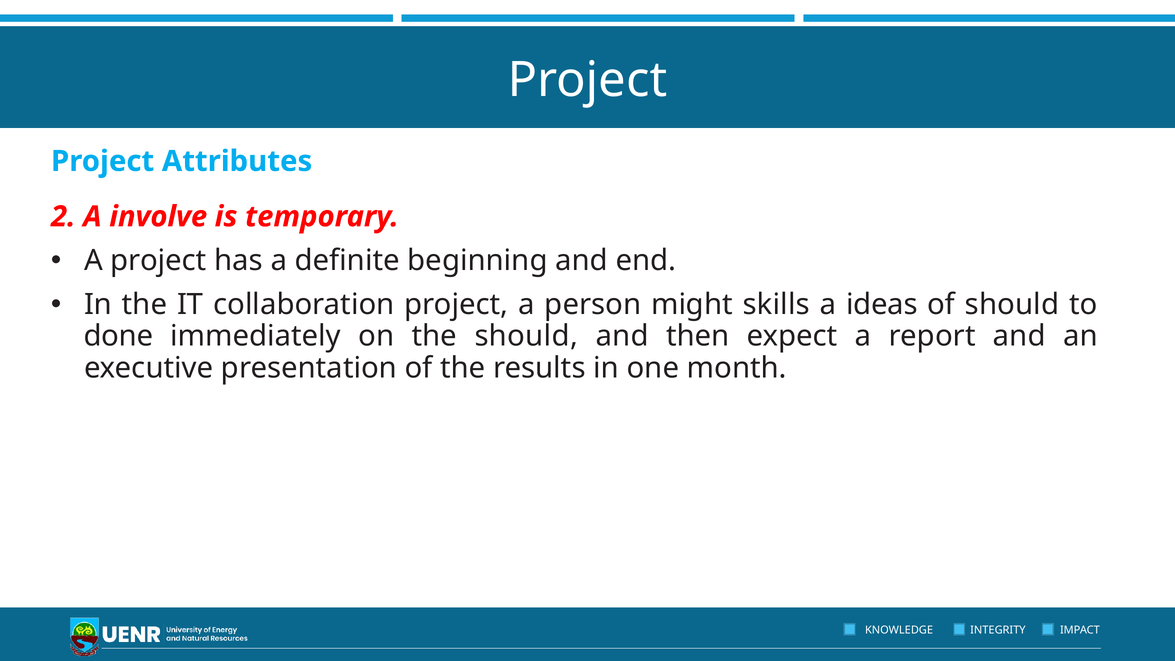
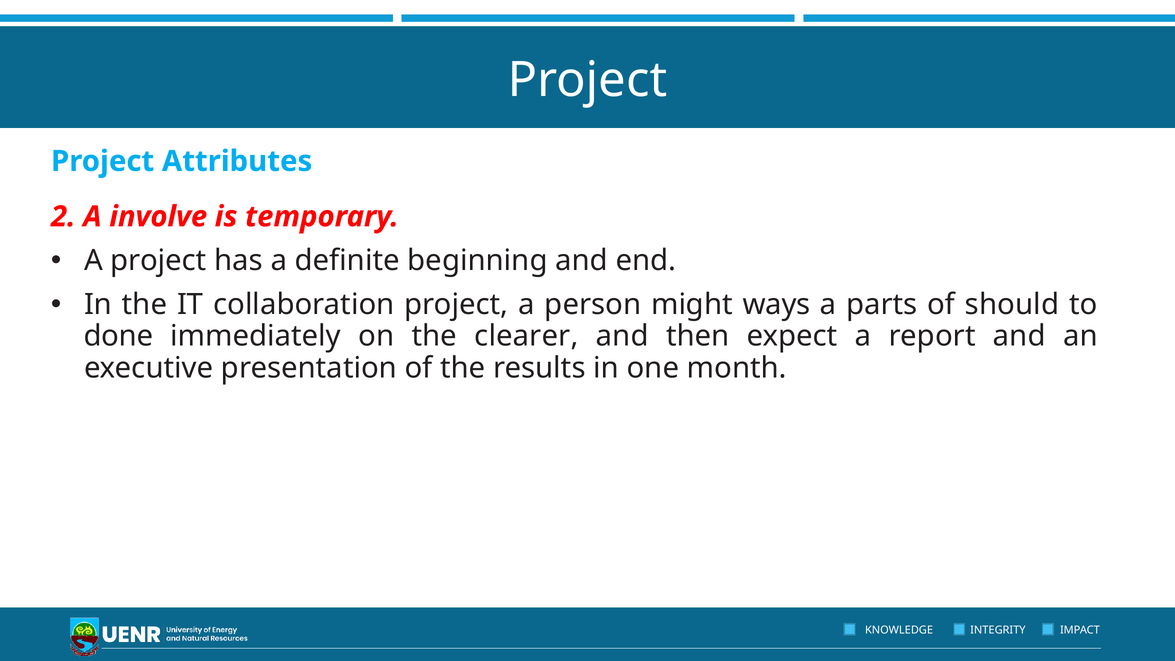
skills: skills -> ways (777, 305)
ideas: ideas -> parts (882, 305)
the should: should -> clearer (526, 336)
